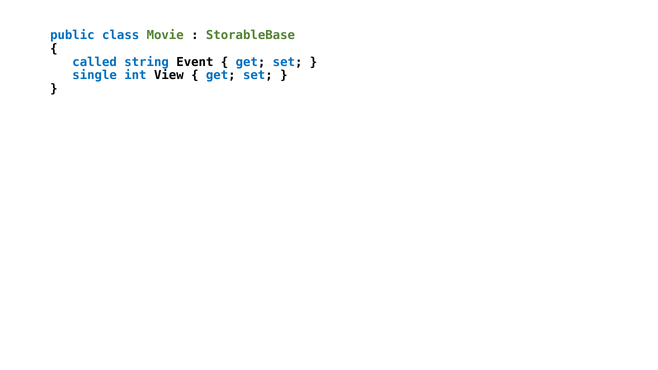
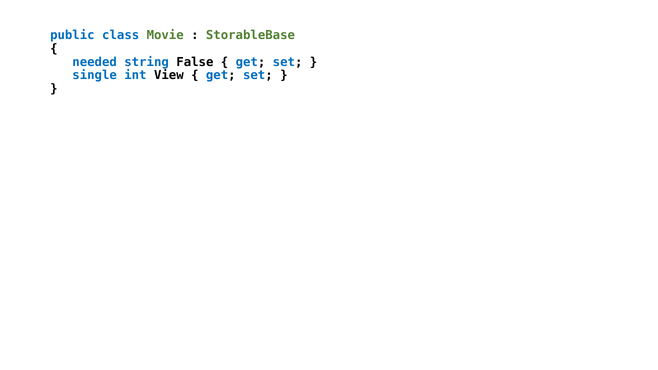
called: called -> needed (95, 62)
Event: Event -> False (195, 62)
